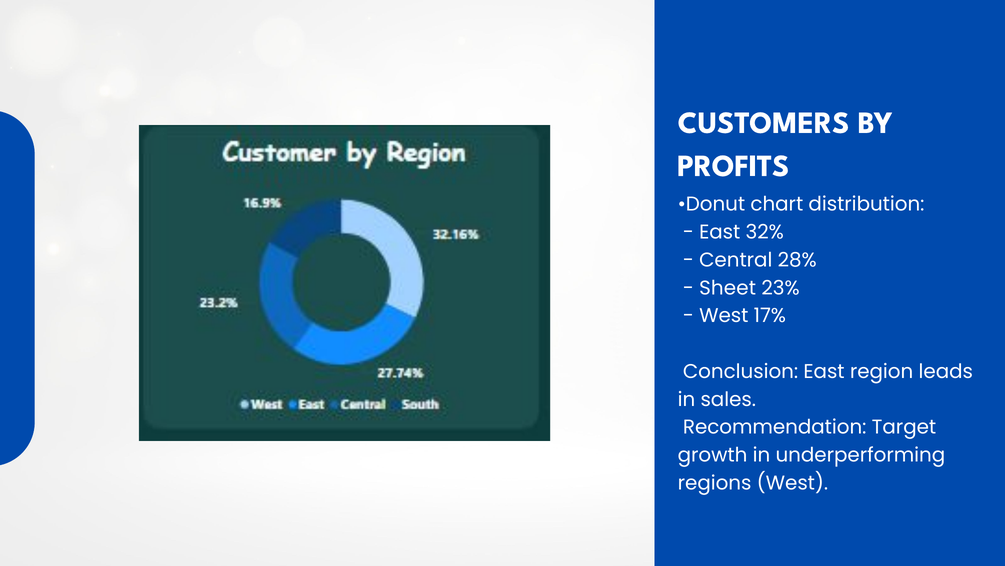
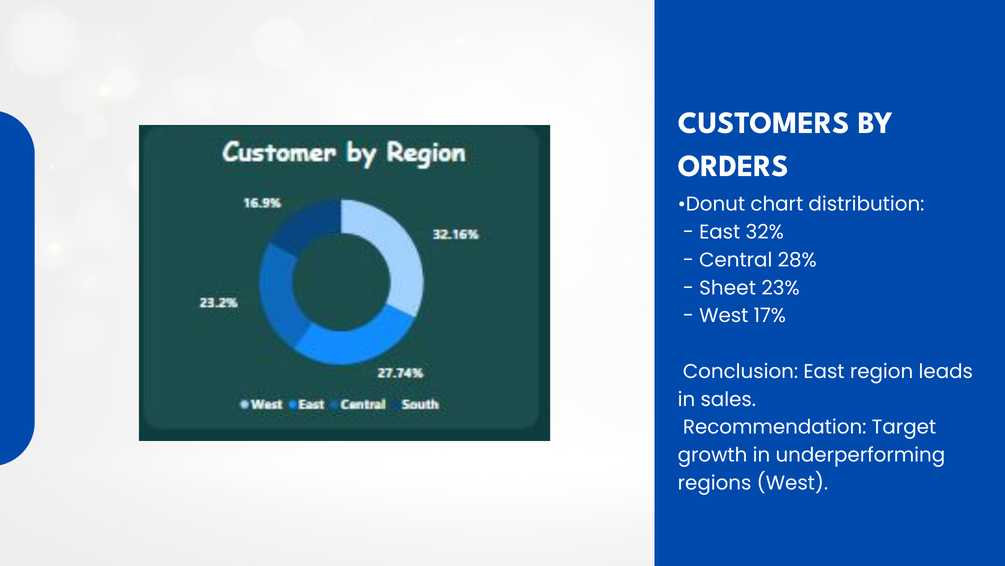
PROFITS: PROFITS -> ORDERS (733, 166)
